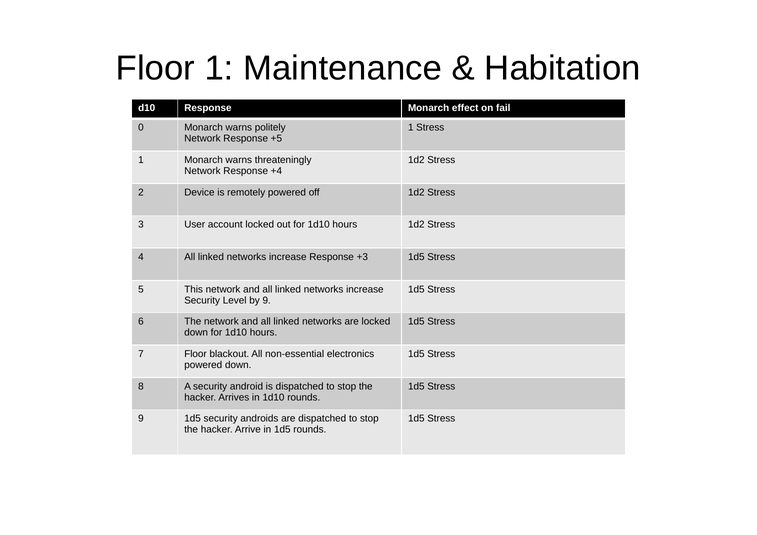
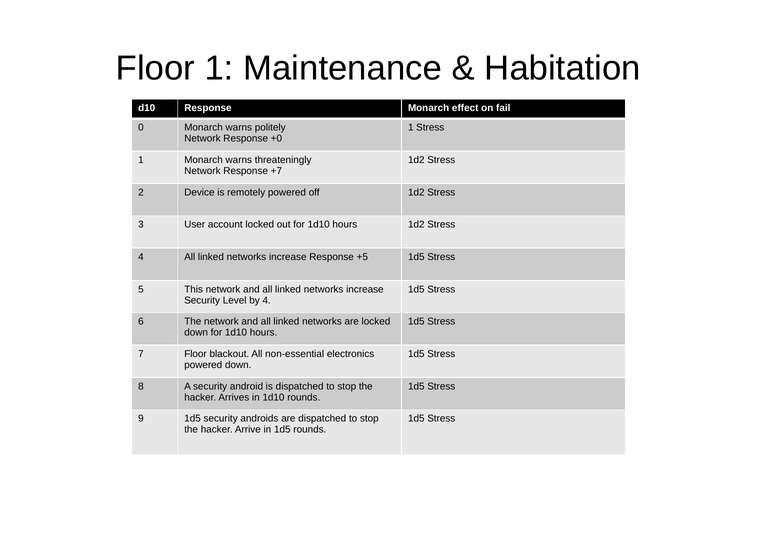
+5: +5 -> +0 (276, 139)
+4: +4 -> +7 (276, 171)
+3: +3 -> +5 (362, 257)
by 9: 9 -> 4 (267, 300)
